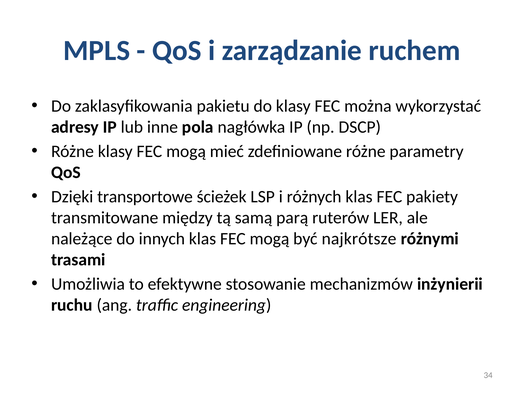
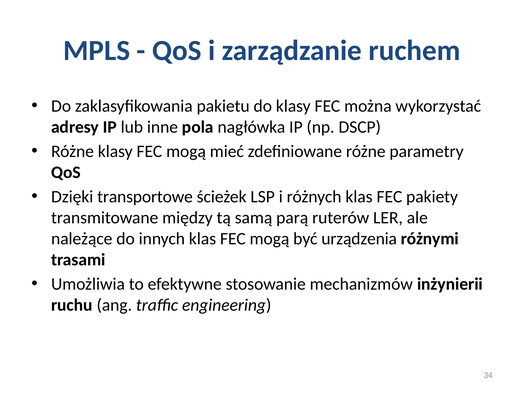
najkrótsze: najkrótsze -> urządzenia (359, 239)
